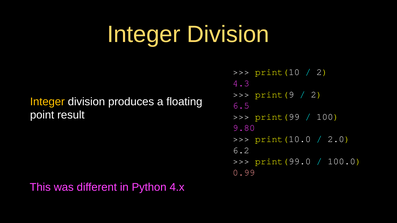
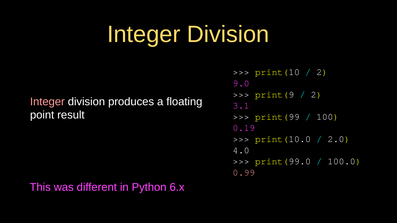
4.3: 4.3 -> 9.0 (241, 83)
Integer colour: yellow -> pink (47, 102)
6.5: 6.5 -> 3.1 (241, 106)
9.80: 9.80 -> 0.19 (244, 128)
6.2: 6.2 -> 4.0 (241, 150)
4.x: 4.x -> 6.x (177, 187)
